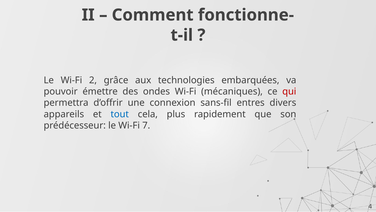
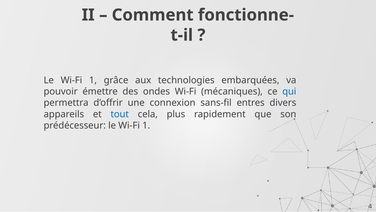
2: 2 -> 1 (93, 80)
qui colour: red -> blue (289, 91)
prédécesseur le Wi-Fi 7: 7 -> 1 (146, 125)
